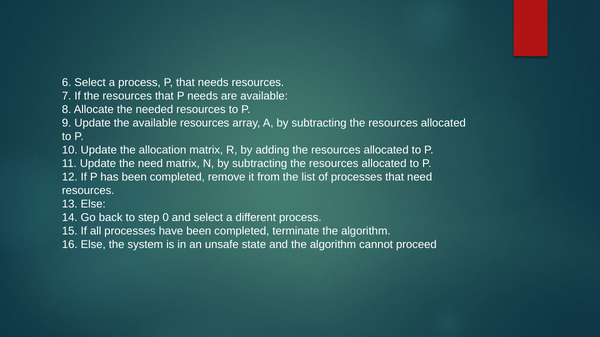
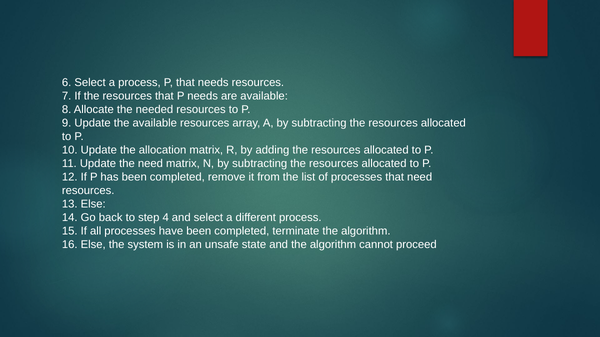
0: 0 -> 4 (166, 218)
